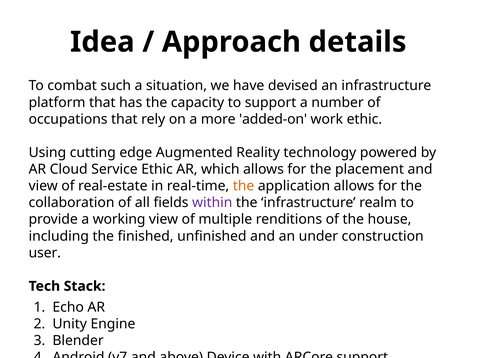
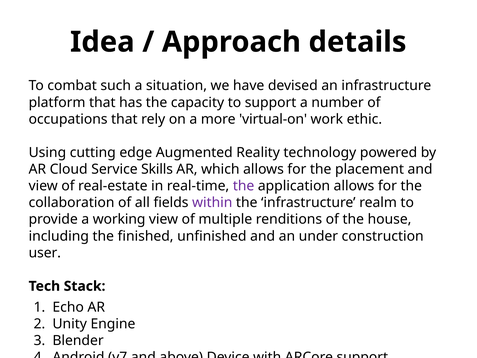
added-on: added-on -> virtual-on (273, 119)
Service Ethic: Ethic -> Skills (157, 169)
the colour: orange -> purple (244, 186)
